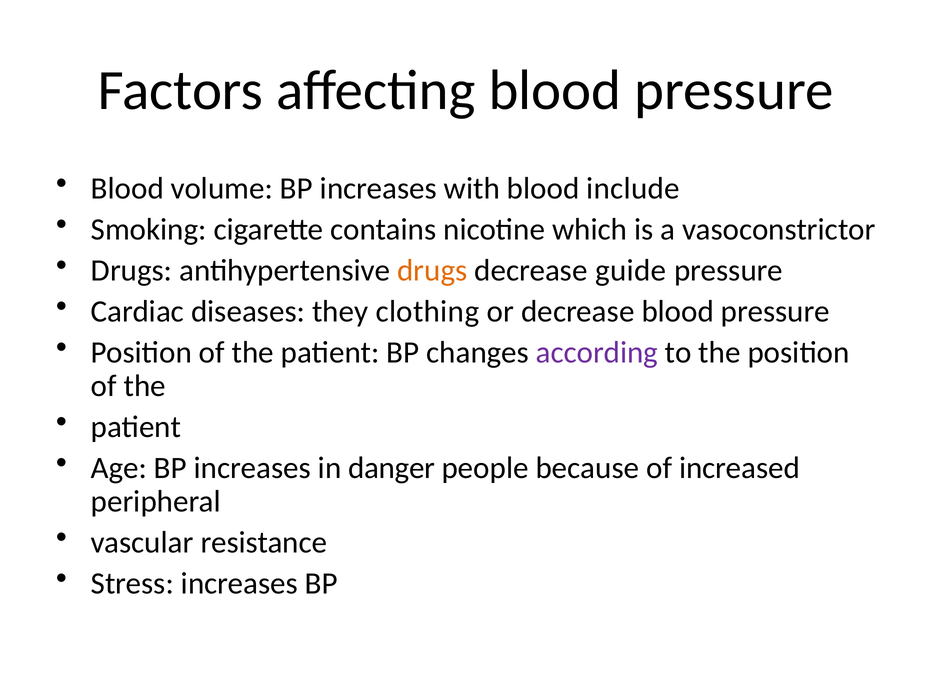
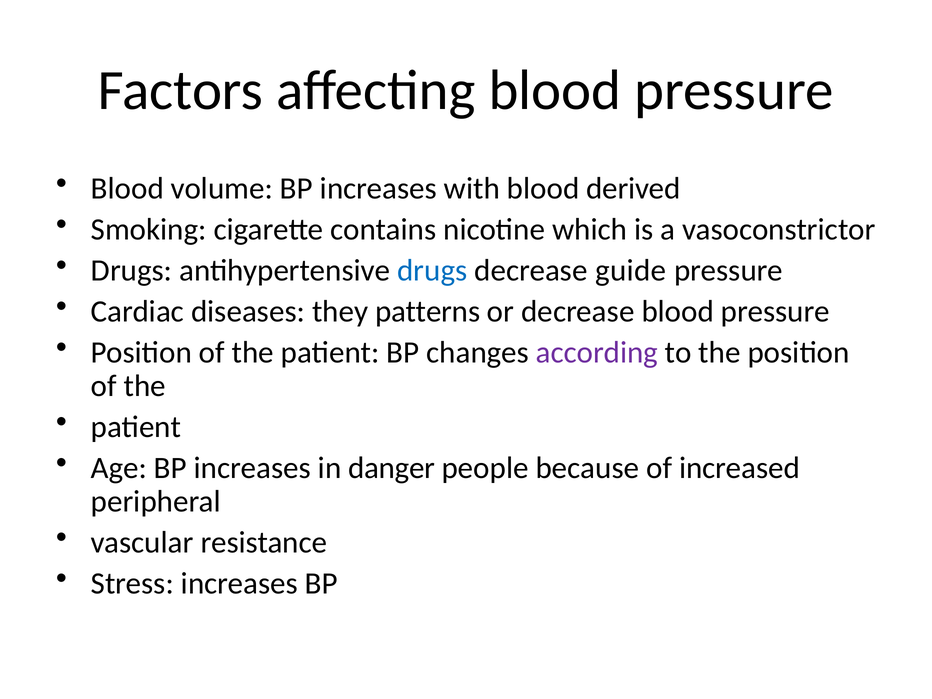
include: include -> derived (633, 189)
drugs colour: orange -> blue (432, 271)
clothing: clothing -> patterns (428, 312)
